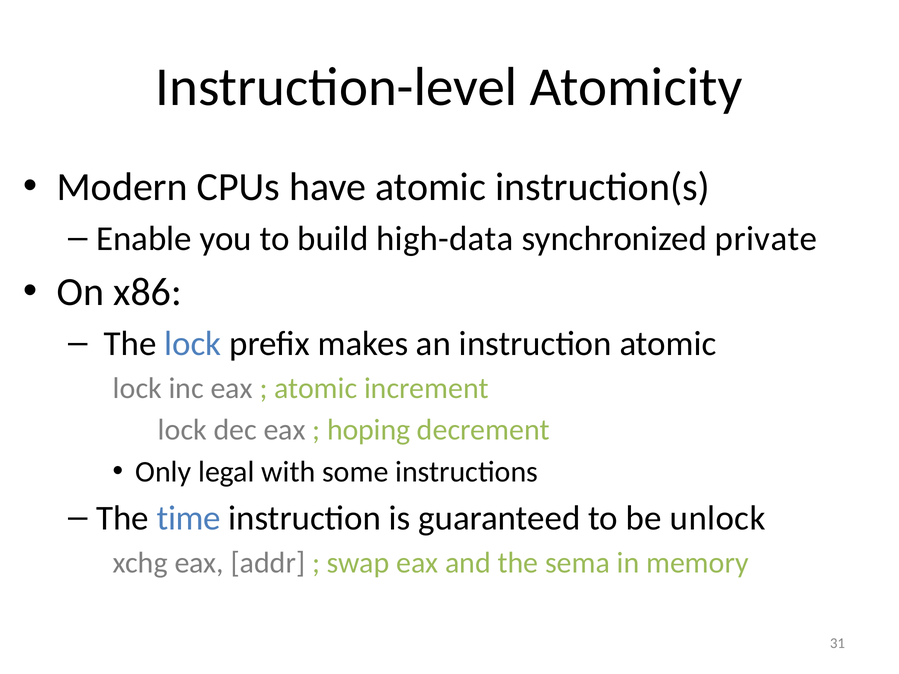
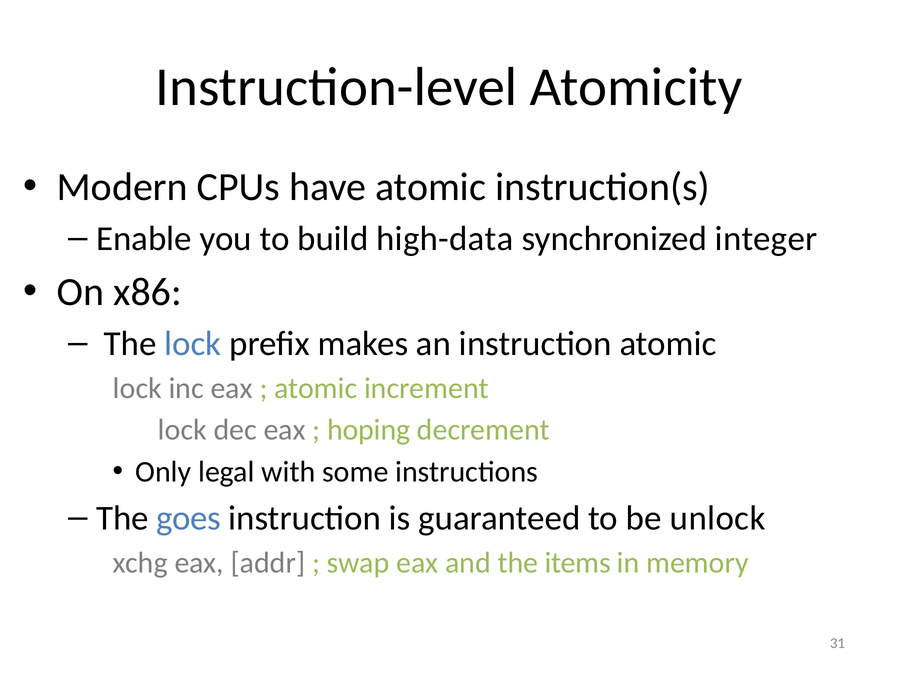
private: private -> integer (766, 239)
time: time -> goes (189, 518)
sema: sema -> items (578, 563)
